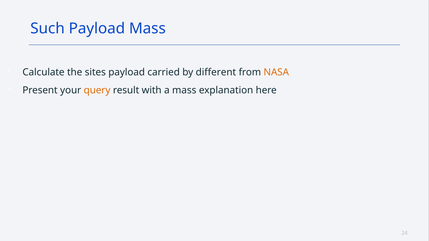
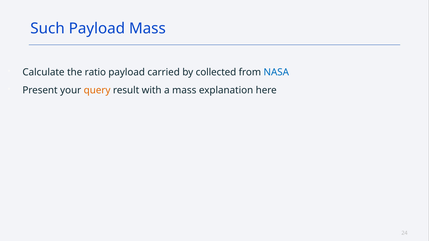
sites: sites -> ratio (95, 72)
different: different -> collected (216, 72)
NASA colour: orange -> blue (276, 72)
